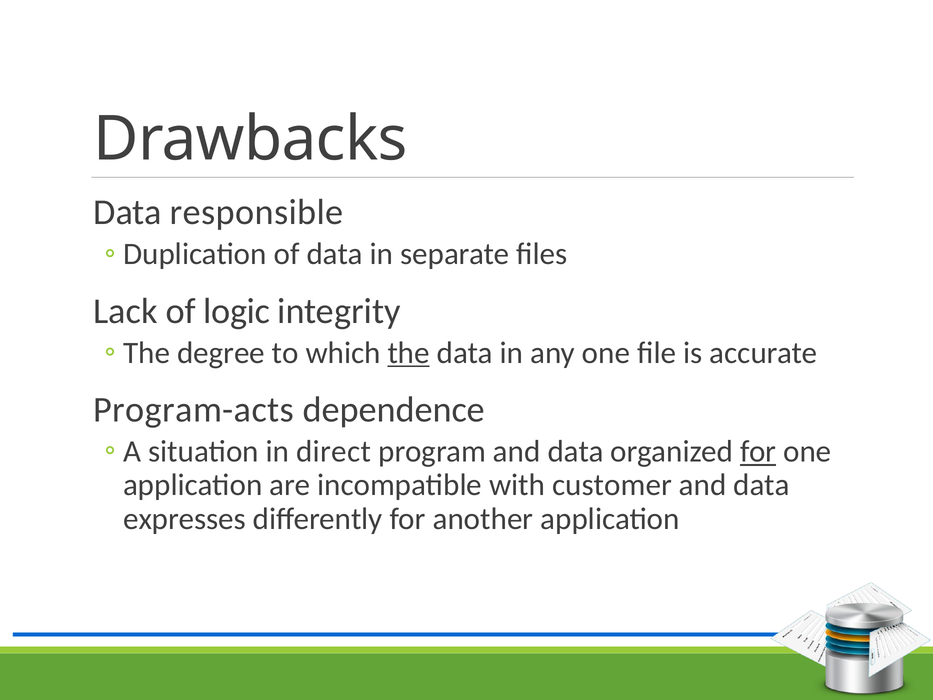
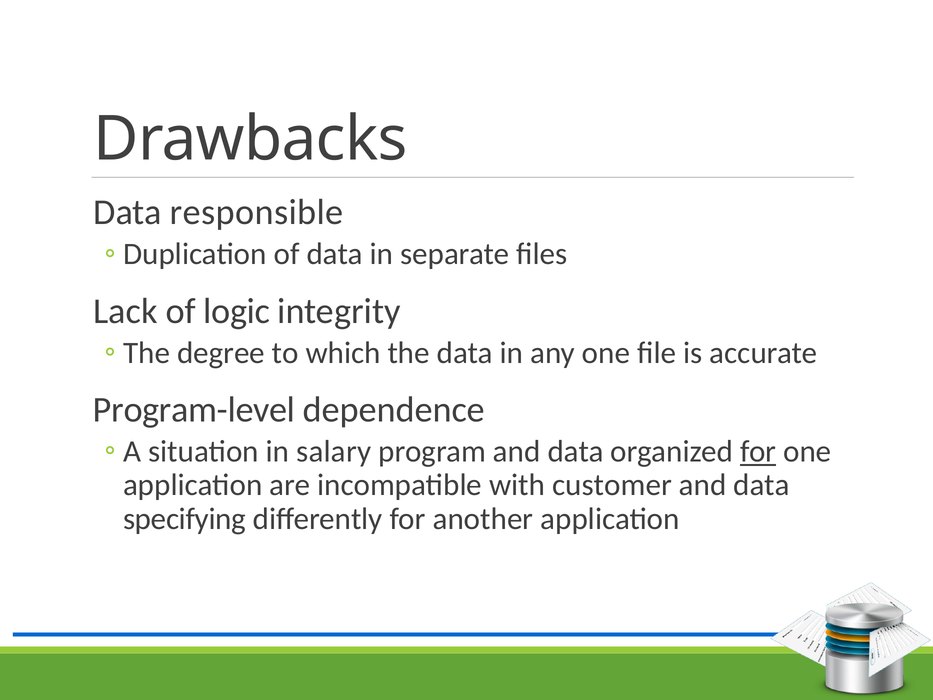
the underline: present -> none (409, 353)
Program-acts: Program-acts -> Program-level (194, 410)
direct: direct -> salary (334, 451)
expresses: expresses -> specifying (185, 519)
